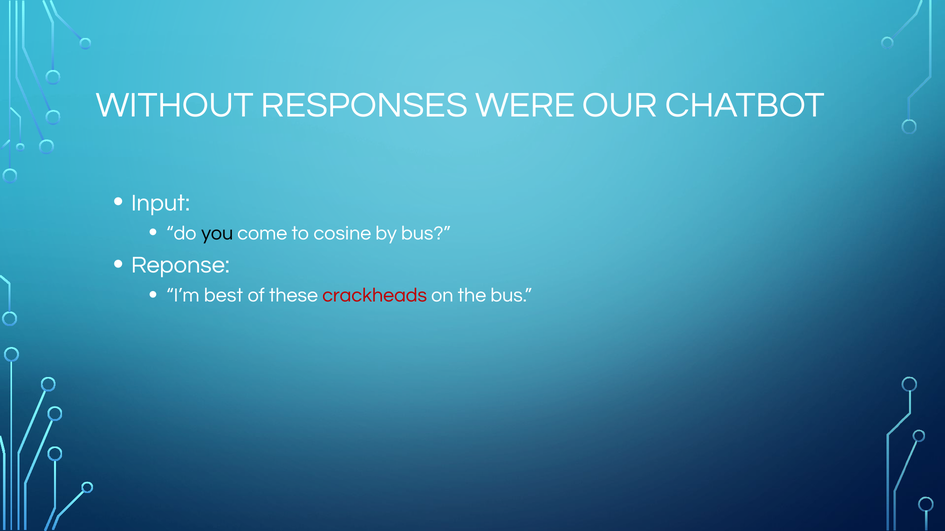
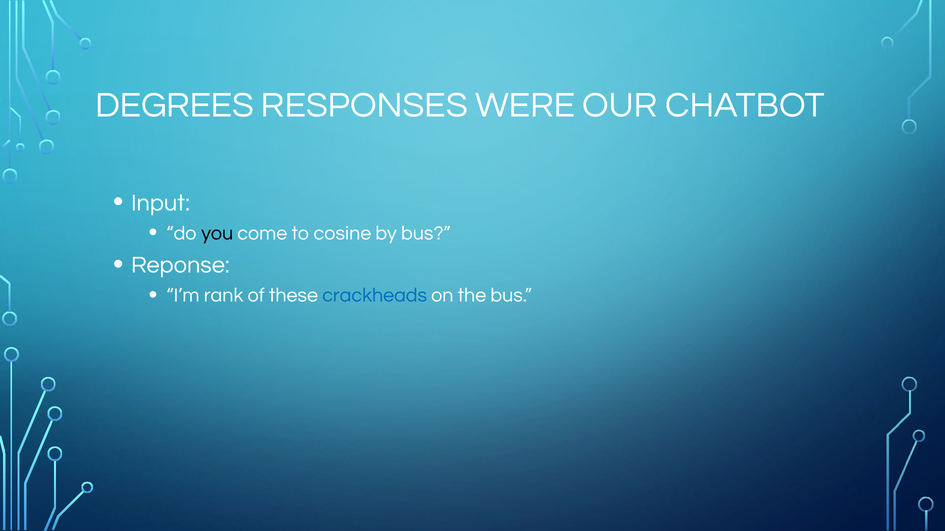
WITHOUT: WITHOUT -> DEGREES (175, 105)
best: best -> rank (224, 296)
crackheads colour: red -> blue (375, 296)
